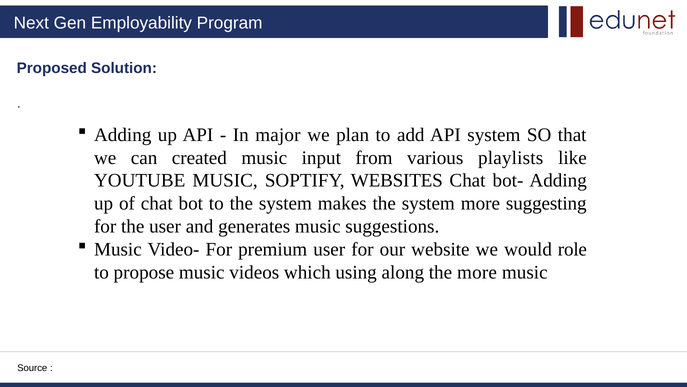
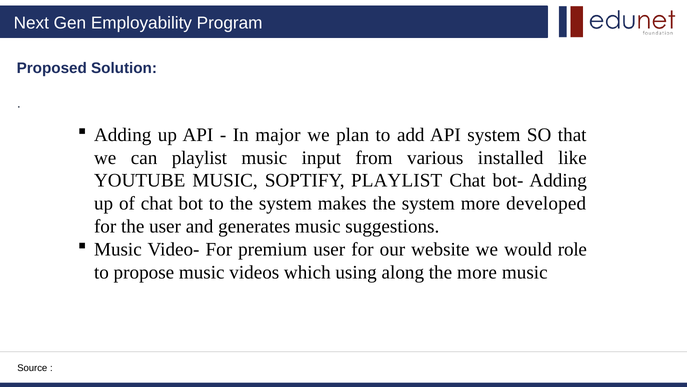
can created: created -> playlist (199, 158)
playlists: playlists -> installed (511, 158)
SOPTIFY WEBSITES: WEBSITES -> PLAYLIST (397, 180)
suggesting: suggesting -> developed (546, 203)
